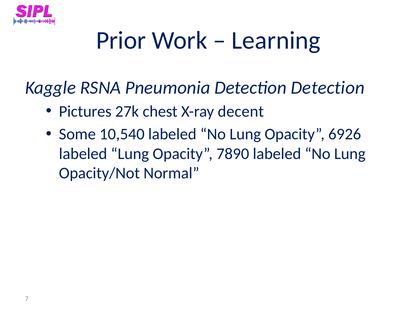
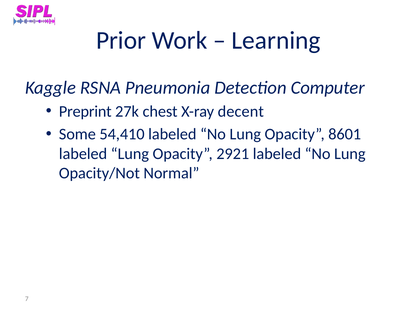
Detection Detection: Detection -> Computer (328, 87)
Pictures: Pictures -> Preprint (85, 111)
10,540: 10,540 -> 54,410 (122, 134)
6926: 6926 -> 8601 (345, 134)
7890: 7890 -> 2921 (233, 154)
